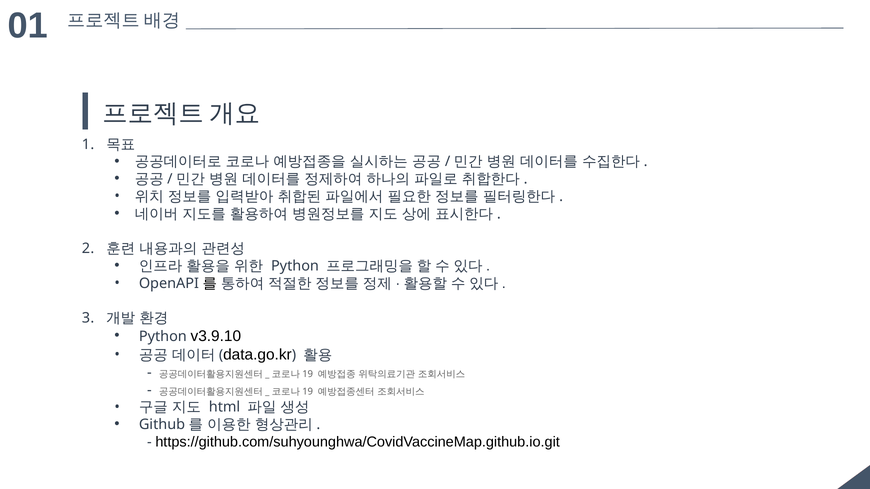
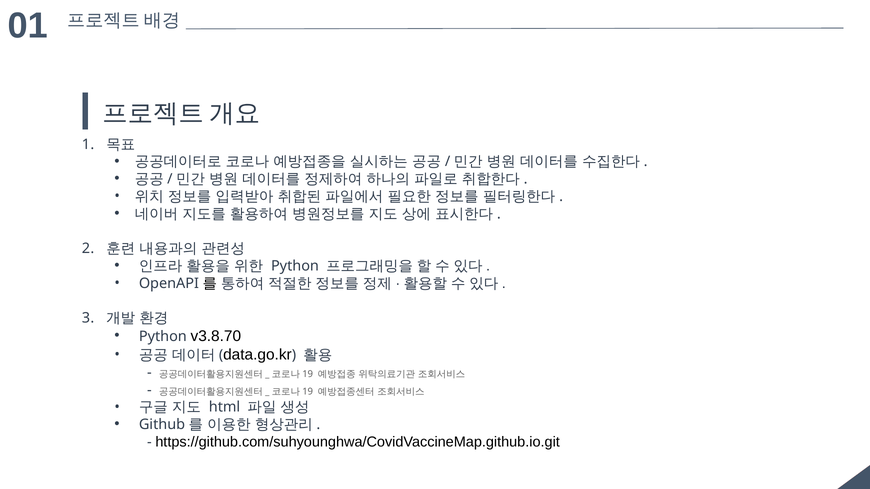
v3.9.10: v3.9.10 -> v3.8.70 (216, 336)
